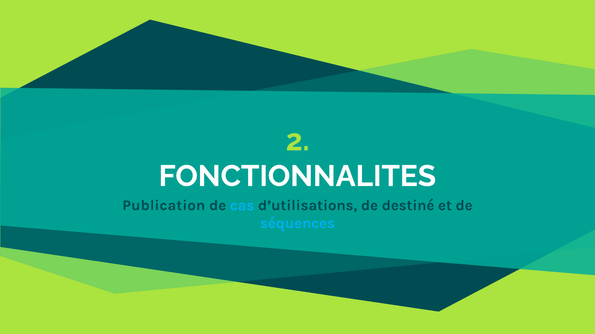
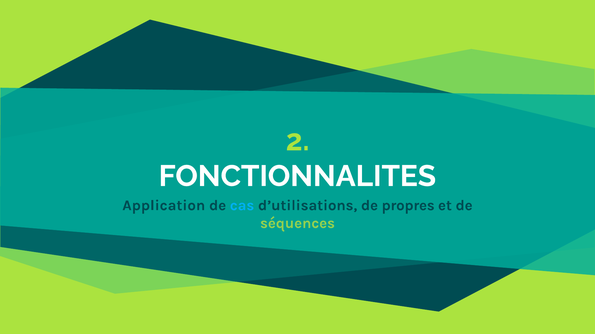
Publication: Publication -> Application (164, 206)
destiné: destiné -> propres (408, 206)
séquences colour: light blue -> light green (298, 224)
